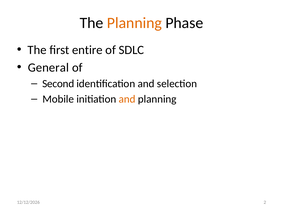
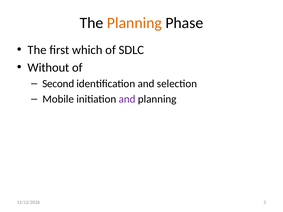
entire: entire -> which (87, 50)
General: General -> Without (48, 68)
and colour: orange -> purple (127, 99)
